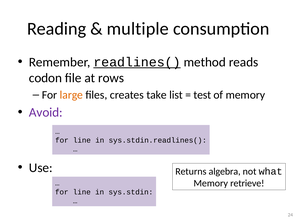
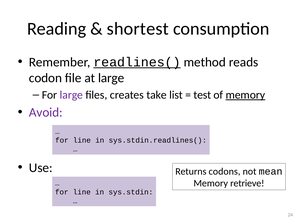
multiple: multiple -> shortest (138, 29)
at rows: rows -> large (111, 78)
large colour: orange -> purple (71, 95)
memory underline: none -> present (245, 95)
algebra: algebra -> codons (225, 172)
what: what -> mean (271, 172)
